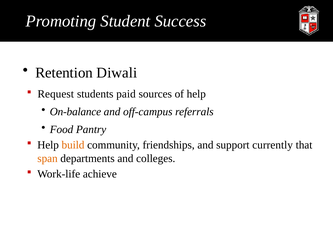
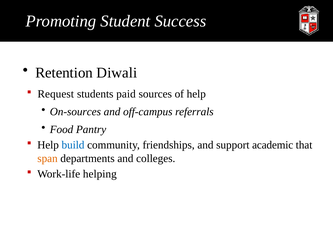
On-balance: On-balance -> On-sources (75, 112)
build colour: orange -> blue (73, 145)
currently: currently -> academic (273, 145)
achieve: achieve -> helping (100, 174)
